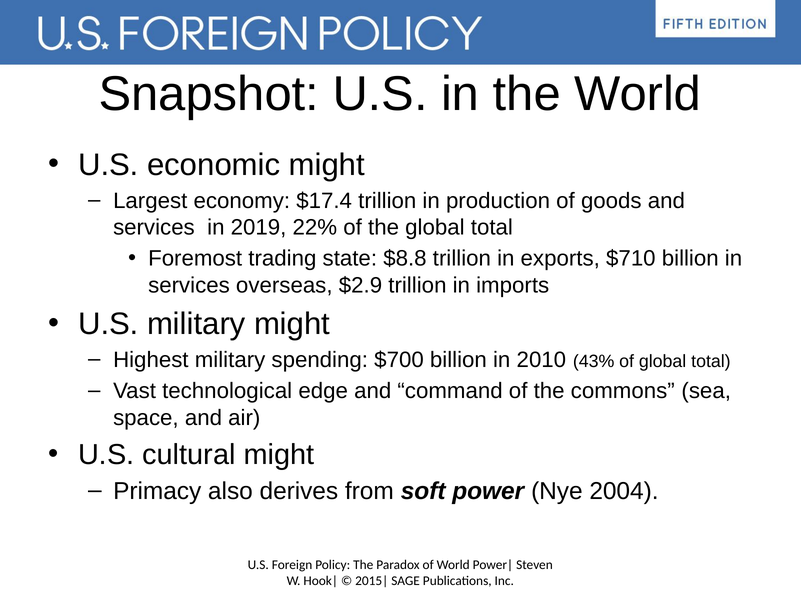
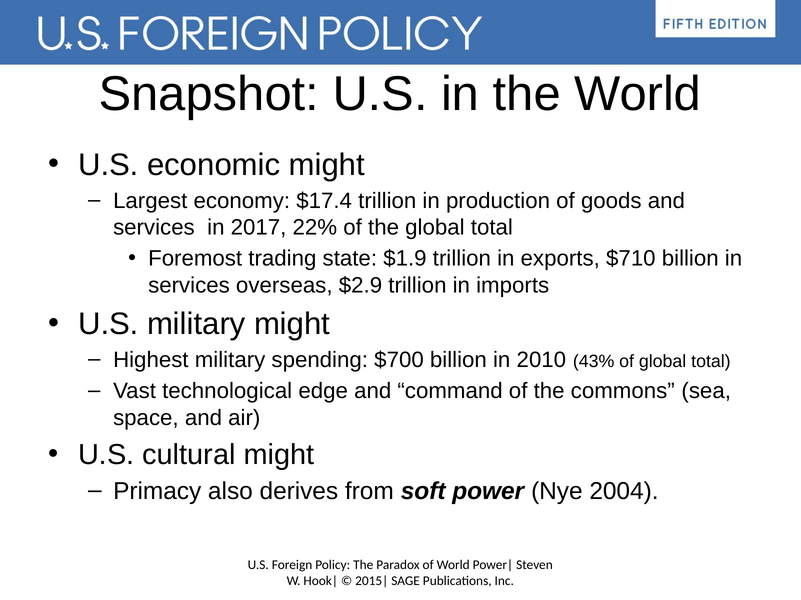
2019: 2019 -> 2017 (259, 228)
$8.8: $8.8 -> $1.9 (405, 259)
